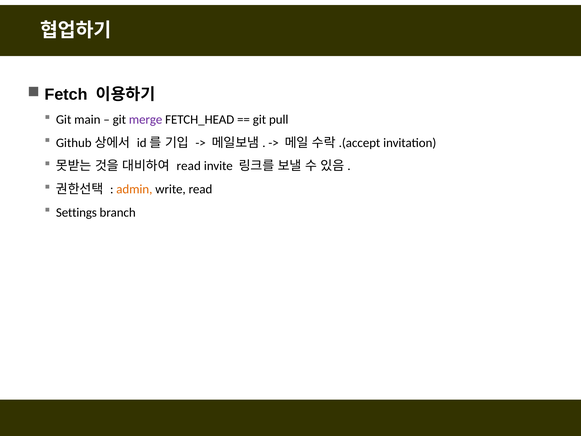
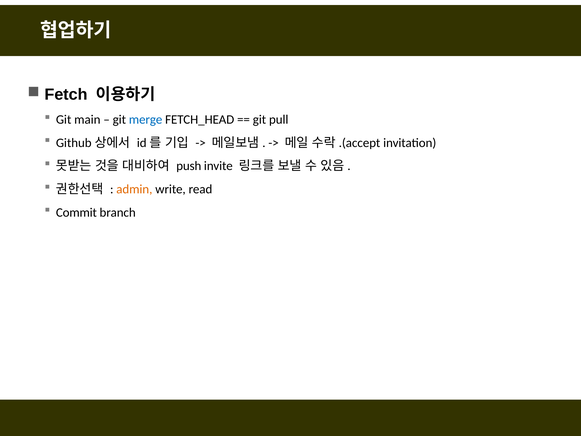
merge colour: purple -> blue (146, 120)
read: read -> push (189, 166)
Settings: Settings -> Commit (76, 212)
